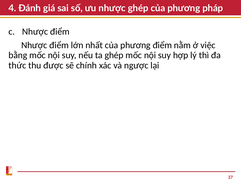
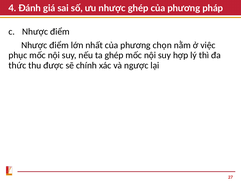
phương điểm: điểm -> chọn (162, 45)
bằng: bằng -> phục (18, 55)
